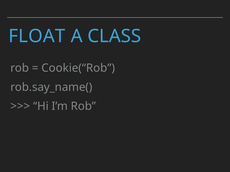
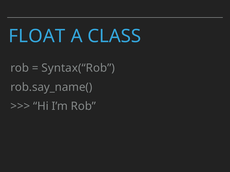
Cookie(“Rob: Cookie(“Rob -> Syntax(“Rob (78, 68)
